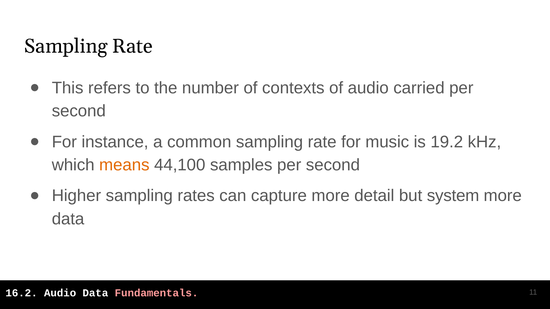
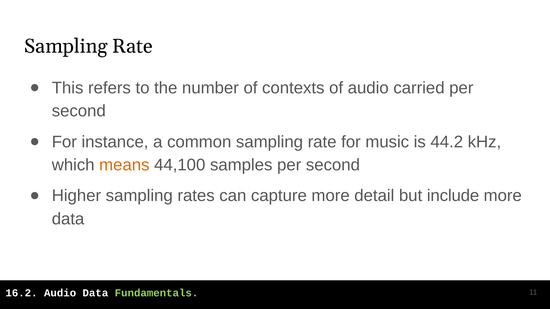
19.2: 19.2 -> 44.2 (447, 142)
system: system -> include (453, 196)
Fundamentals colour: pink -> light green (157, 293)
